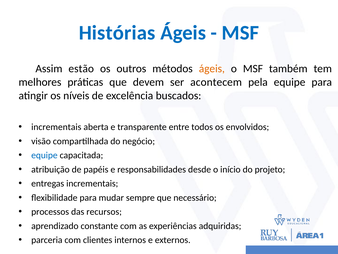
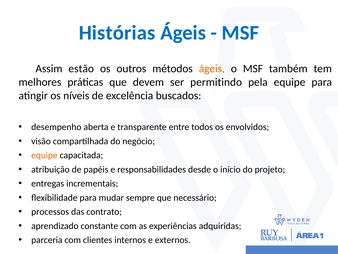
acontecem: acontecem -> permitindo (216, 82)
incrementais: incrementais -> desempenho (56, 127)
equipe colour: blue -> orange (44, 155)
recursos: recursos -> contrato (104, 211)
